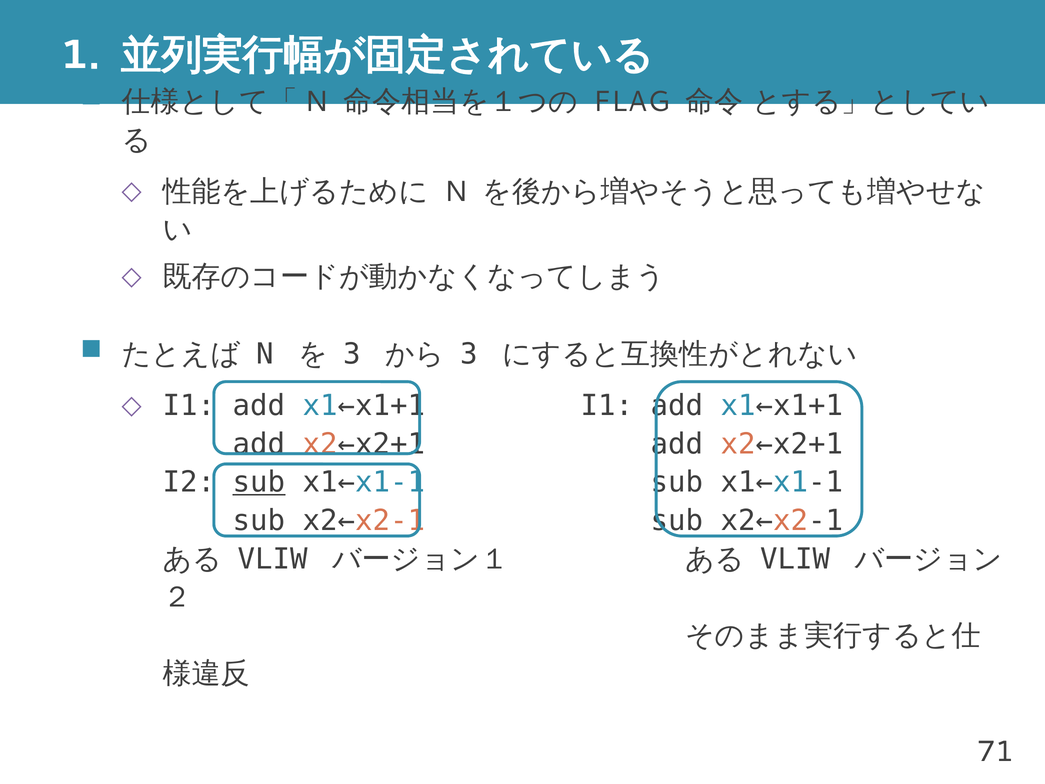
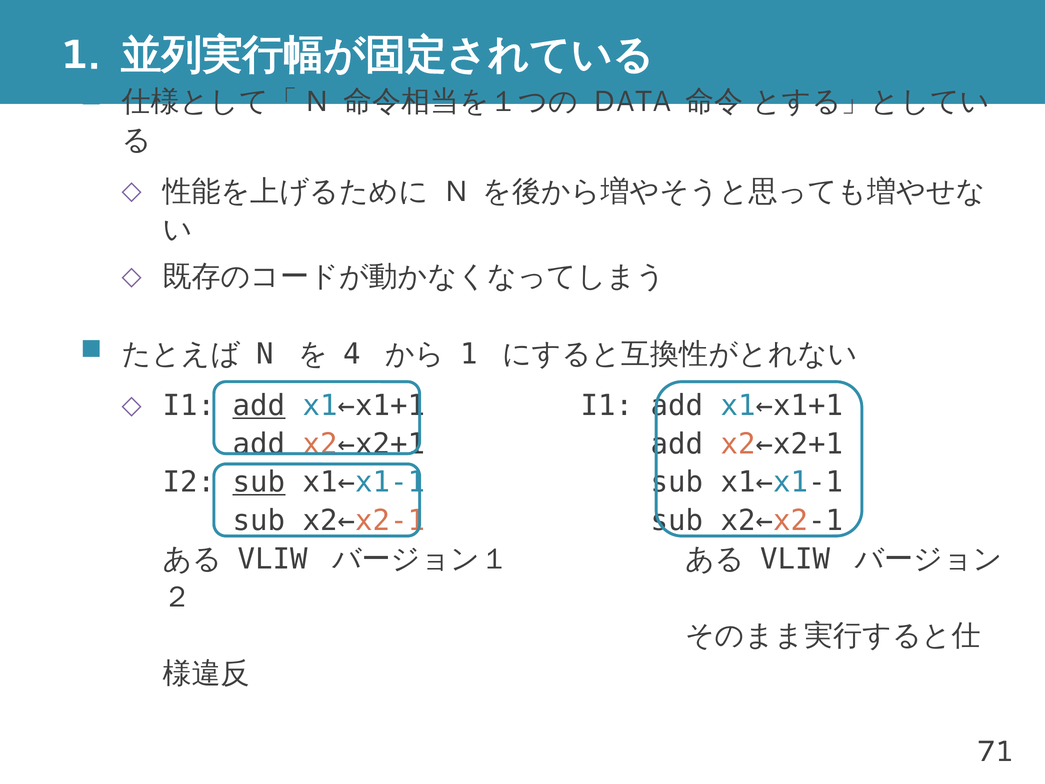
FLAG: FLAG -> DATA (632, 102)
3: 3 -> 4 (352, 354)
3: 3 -> 1 (469, 354)
add underline: none -> present (259, 406)
